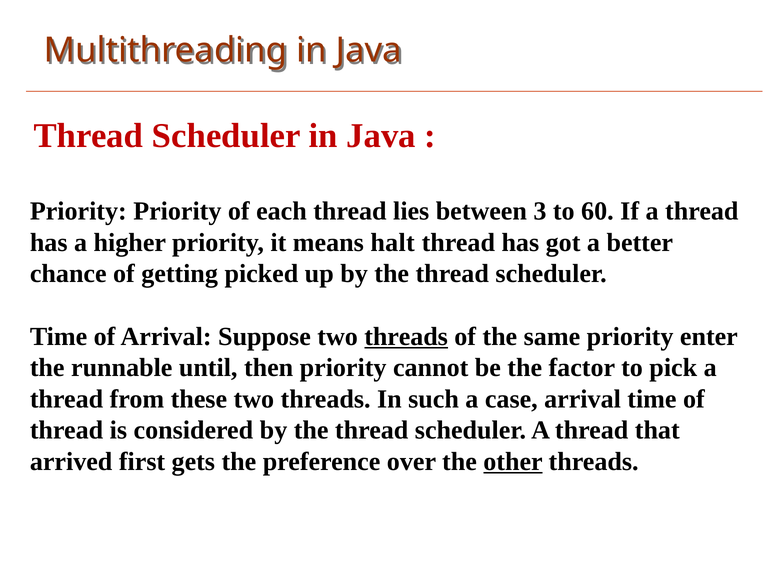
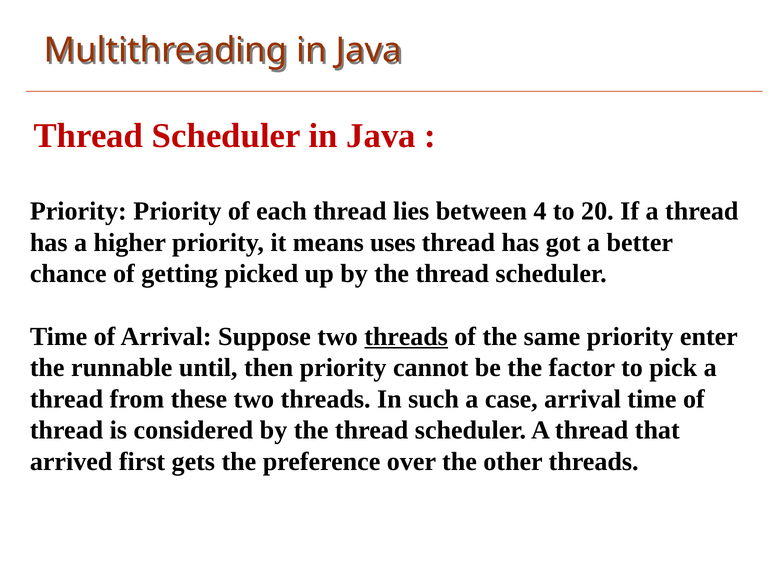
3: 3 -> 4 (540, 211)
60: 60 -> 20 (597, 211)
halt: halt -> uses (393, 242)
other underline: present -> none (513, 461)
